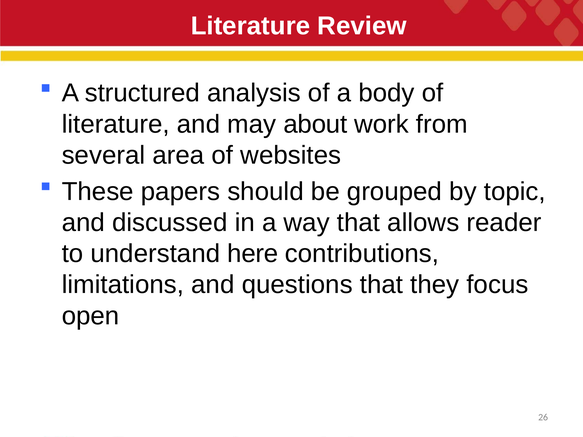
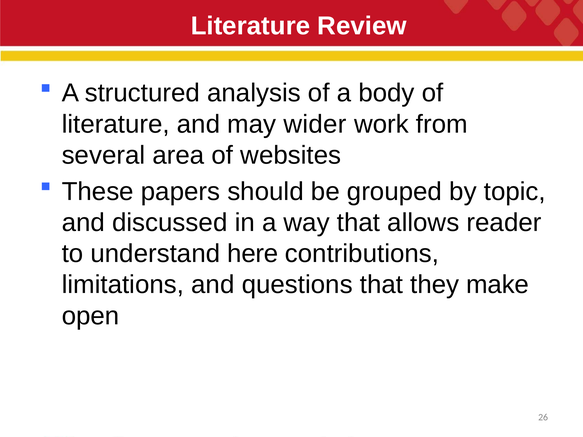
about: about -> wider (315, 124)
focus: focus -> make (498, 285)
